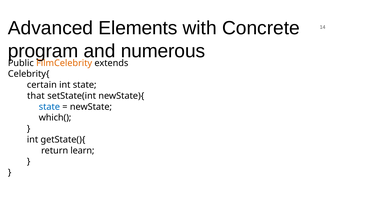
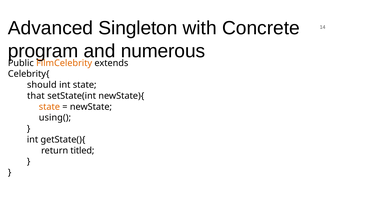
Elements: Elements -> Singleton (138, 28)
certain: certain -> should (42, 85)
state colour: blue -> orange (49, 107)
which(: which( -> using( (55, 118)
learn: learn -> titled (82, 151)
